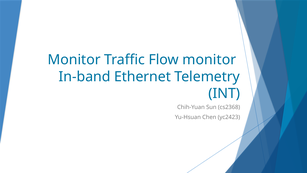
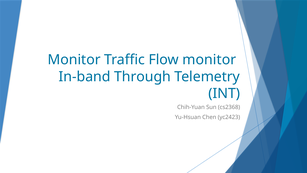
Ethernet: Ethernet -> Through (142, 77)
